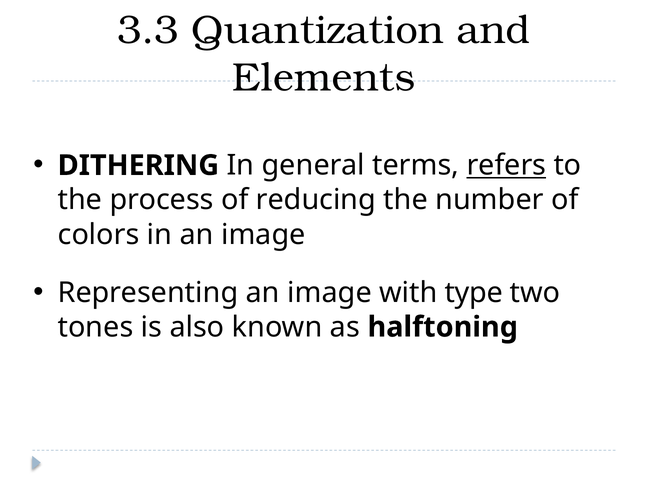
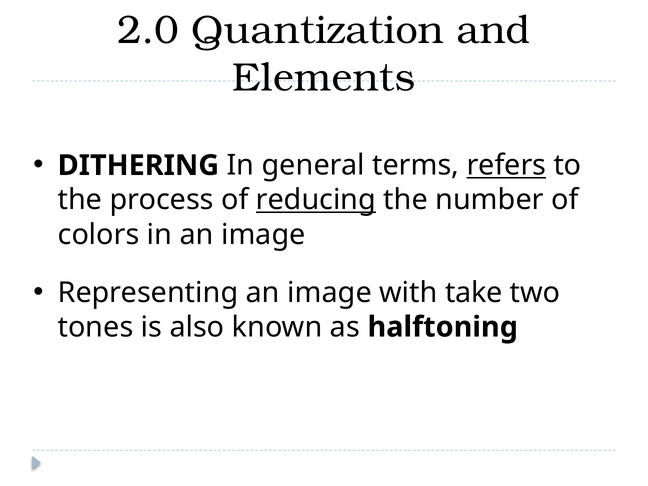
3.3: 3.3 -> 2.0 (148, 30)
reducing underline: none -> present (316, 200)
type: type -> take (474, 293)
